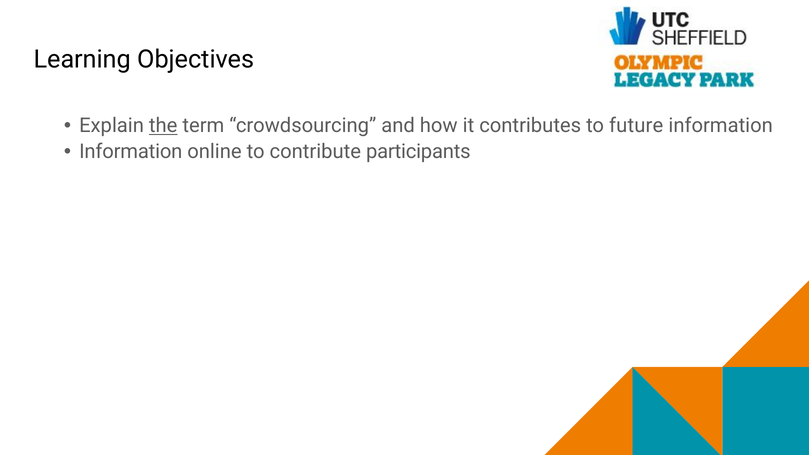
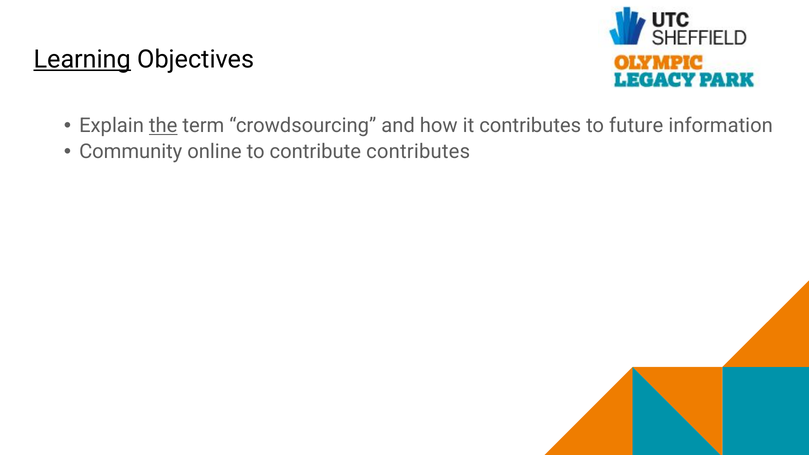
Learning underline: none -> present (82, 59)
Information: Information -> Community (131, 152)
contribute participants: participants -> contributes (418, 152)
